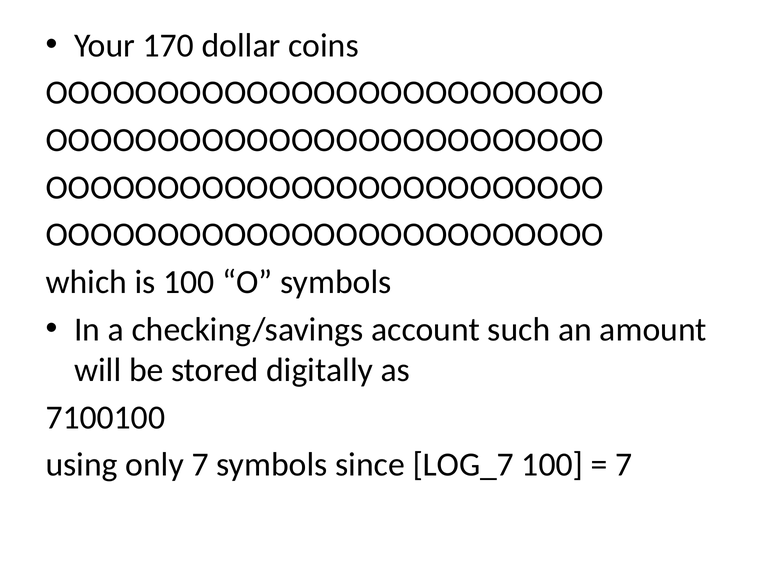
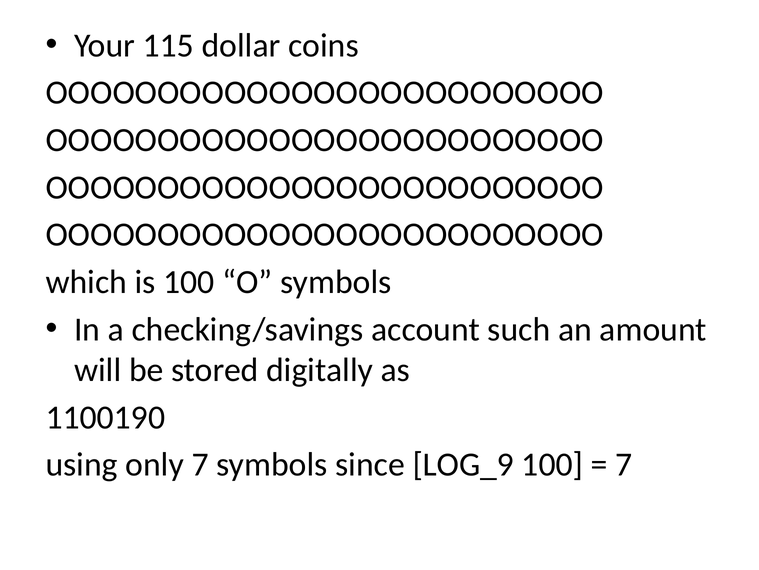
170: 170 -> 115 (168, 45)
7100100: 7100100 -> 1100190 (105, 417)
LOG_7: LOG_7 -> LOG_9 (463, 464)
